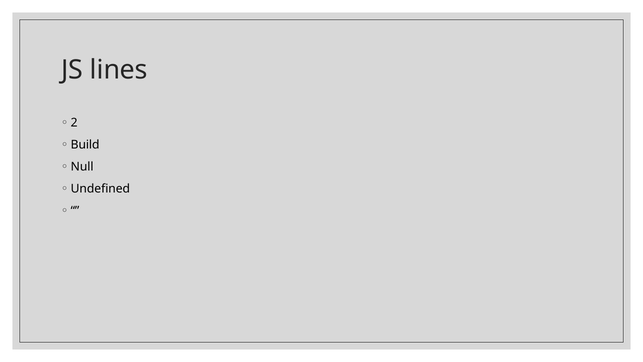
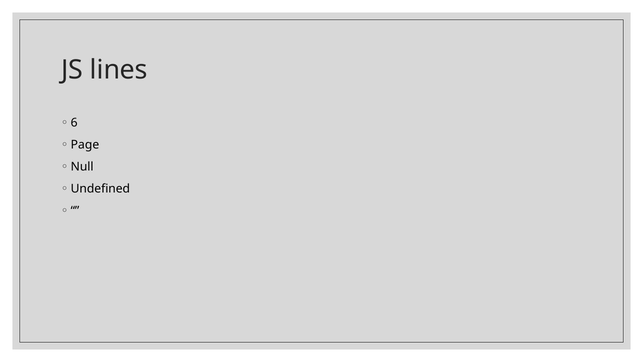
2: 2 -> 6 (74, 123)
Build: Build -> Page (85, 145)
